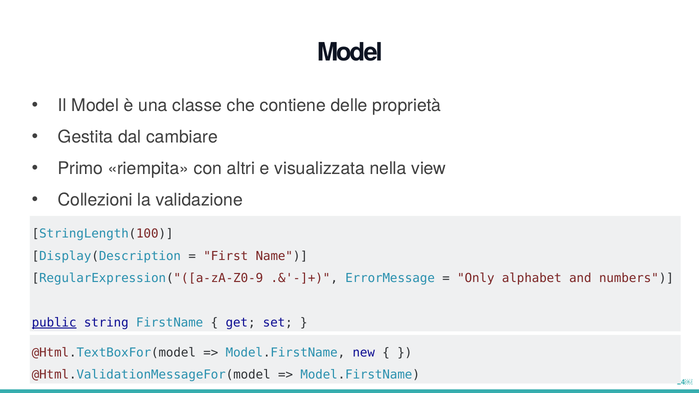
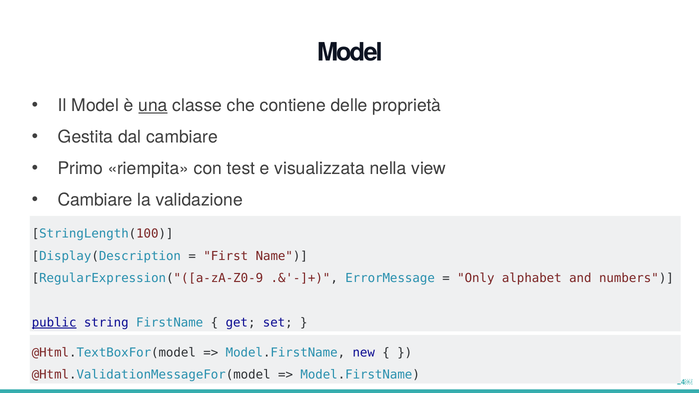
una underline: none -> present (153, 106)
altri: altri -> test (241, 169)
Collezioni: Collezioni -> Cambiare (95, 200)
